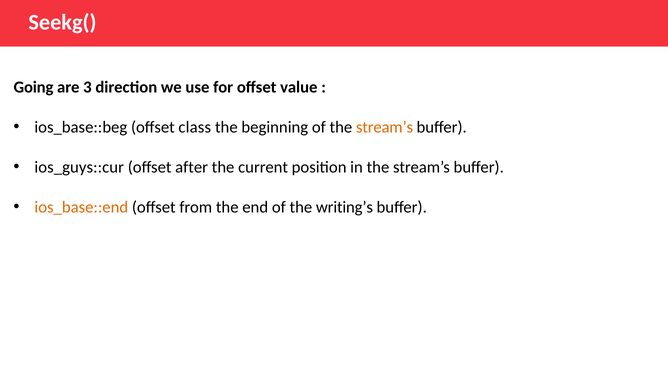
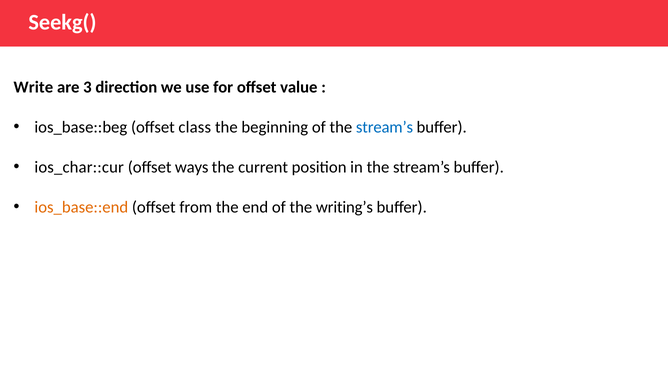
Going: Going -> Write (33, 87)
stream’s colour: orange -> blue (385, 127)
ios_guys::cur: ios_guys::cur -> ios_char::cur (79, 167)
after: after -> ways (192, 167)
